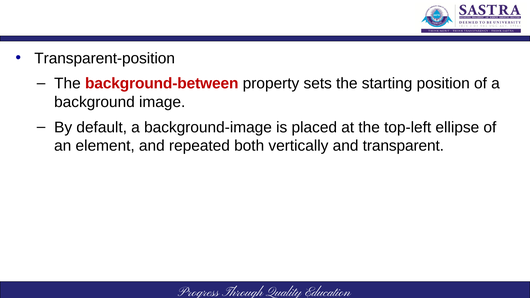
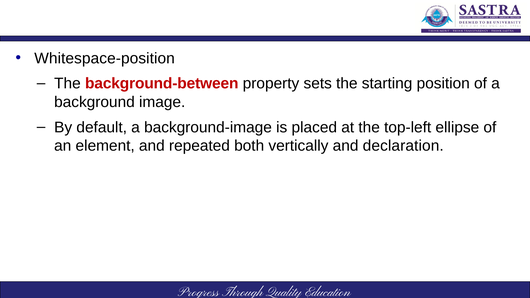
Transparent-position: Transparent-position -> Whitespace-position (105, 58)
transparent: transparent -> declaration (403, 146)
